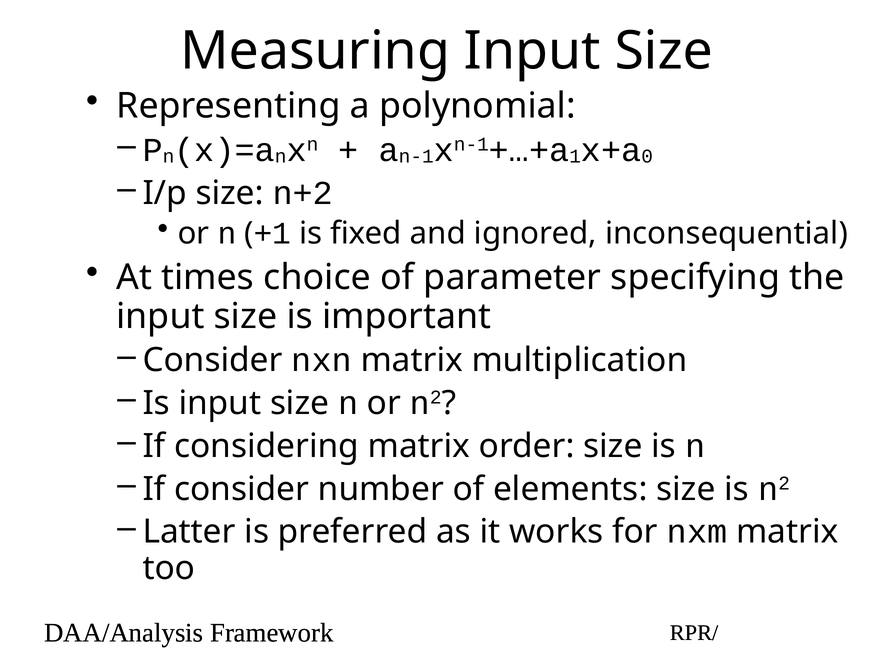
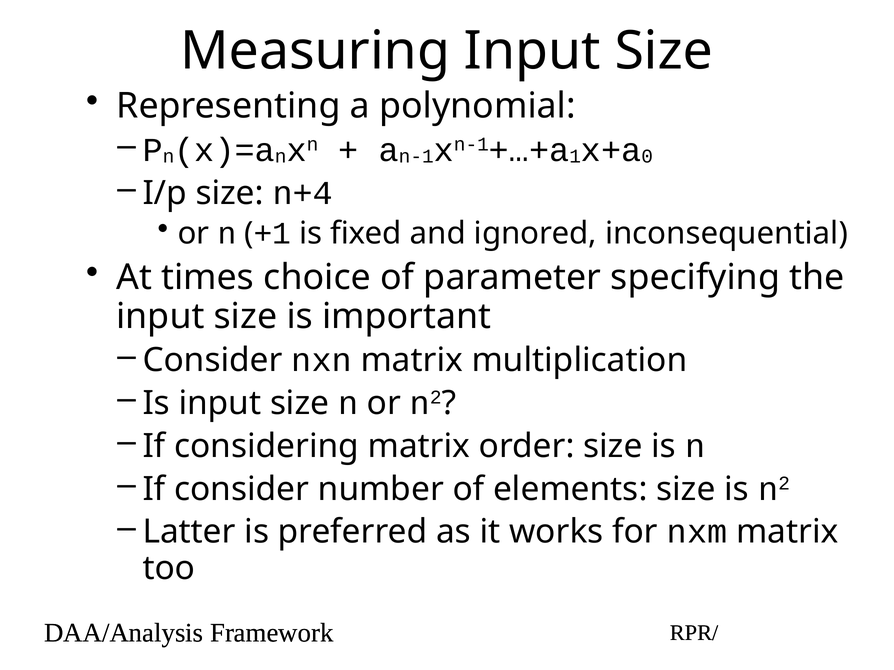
n+2: n+2 -> n+4 (303, 193)
